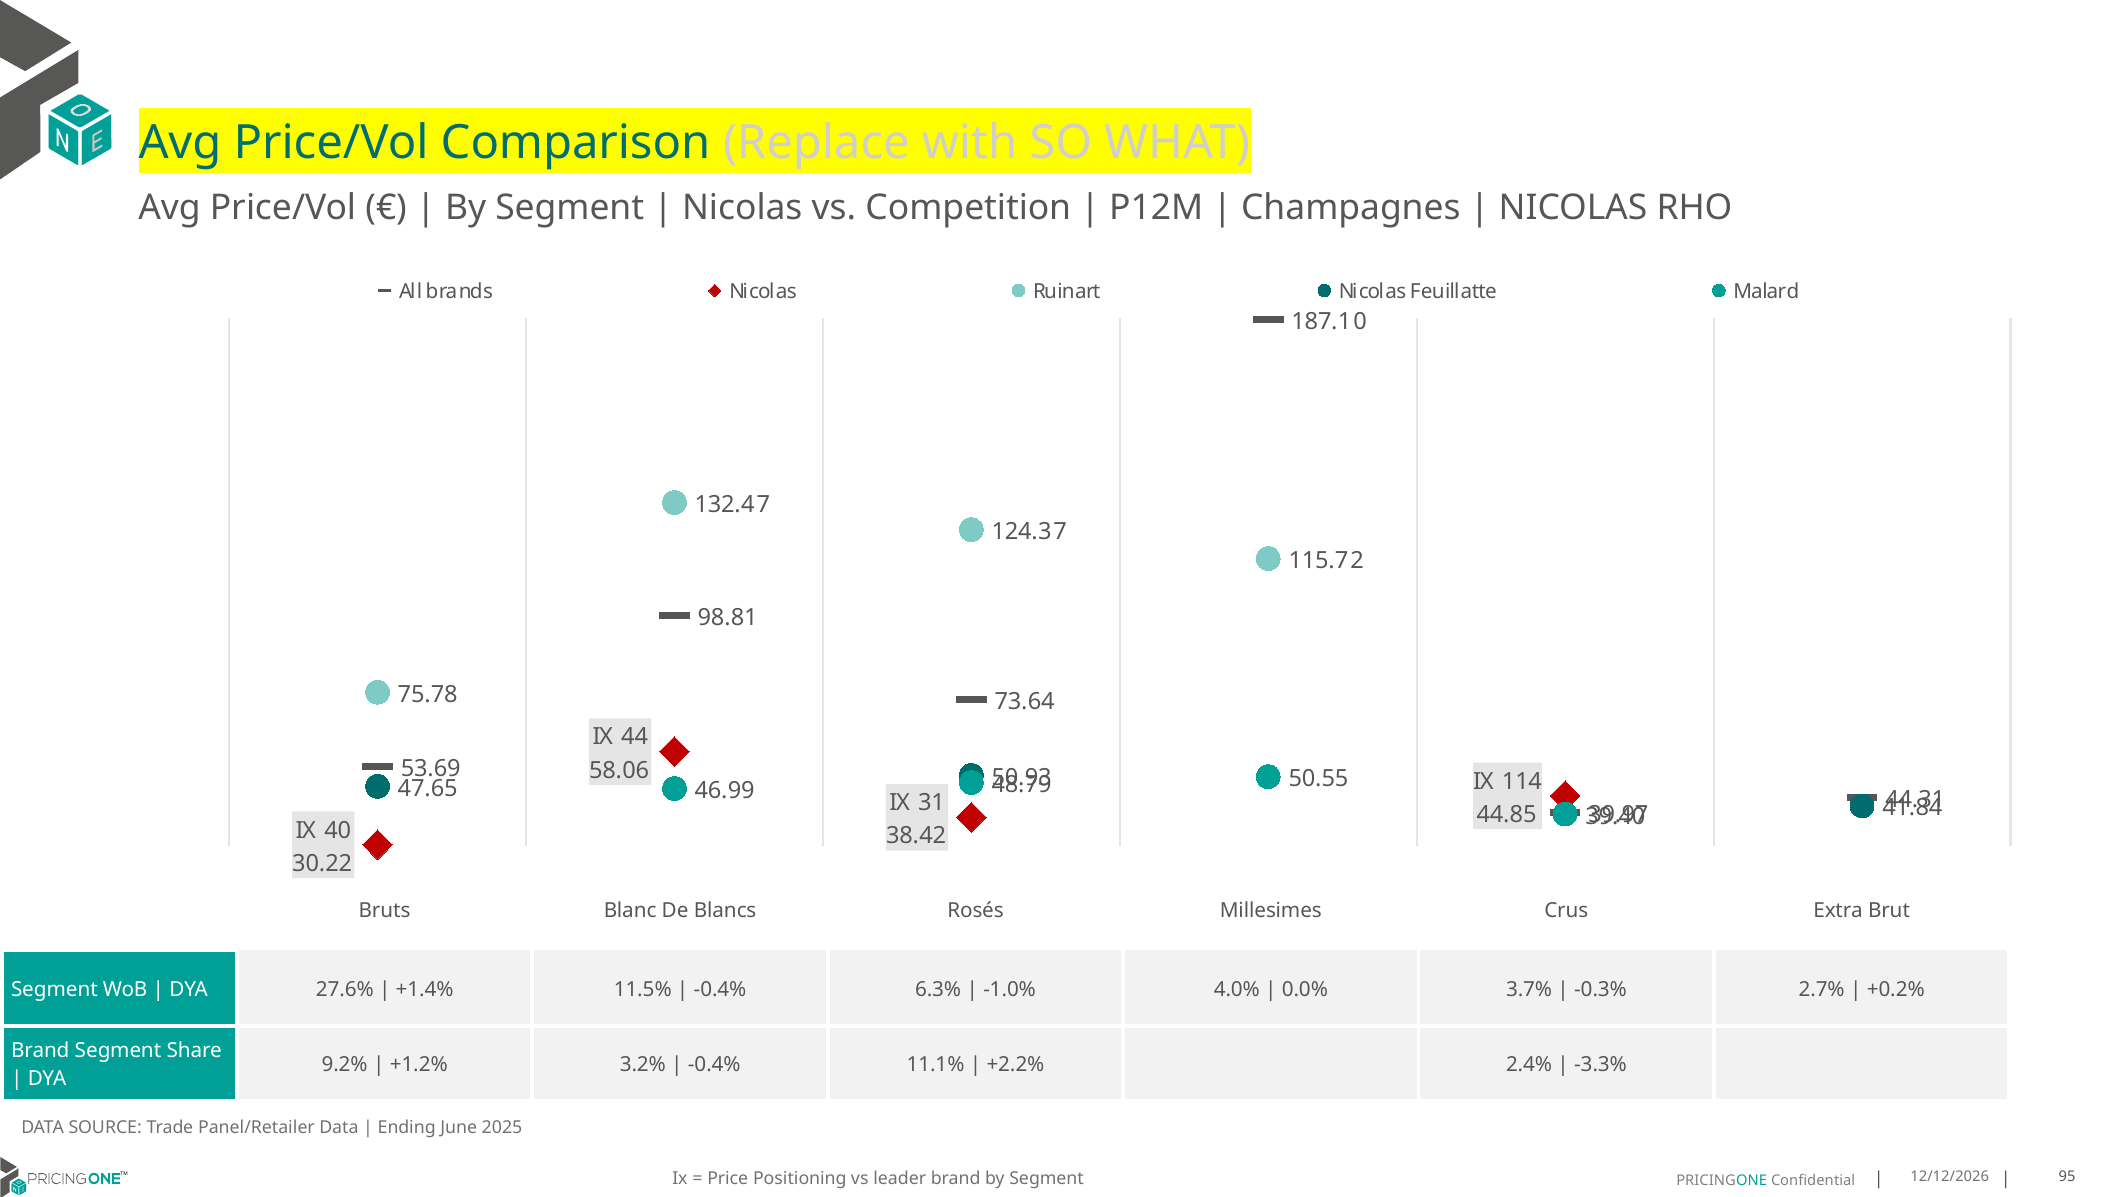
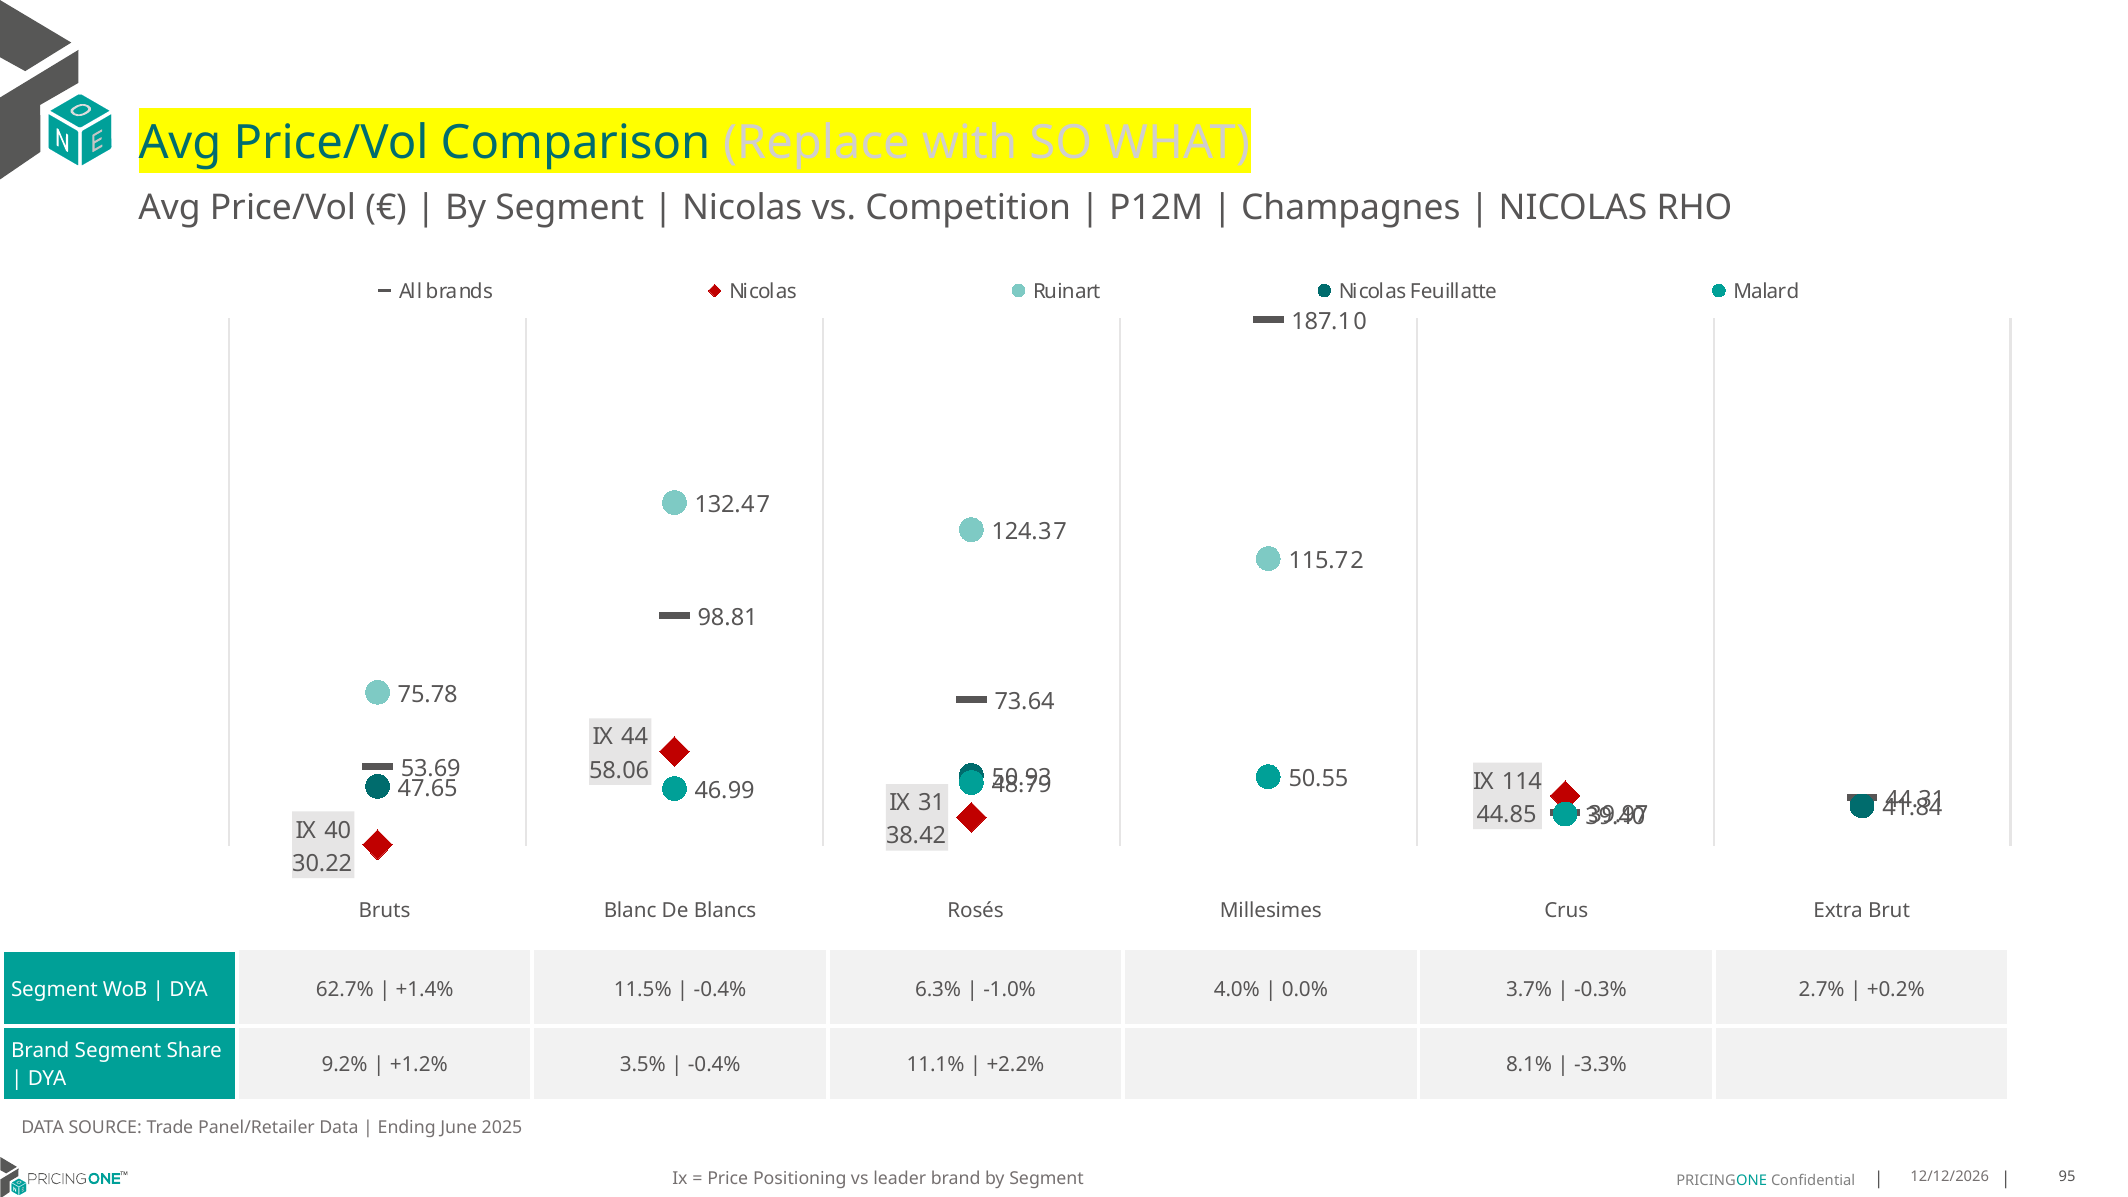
27.6%: 27.6% -> 62.7% (345, 989)
3.2%: 3.2% -> 3.5% (643, 1065)
2.4%: 2.4% -> 8.1% (1529, 1065)
